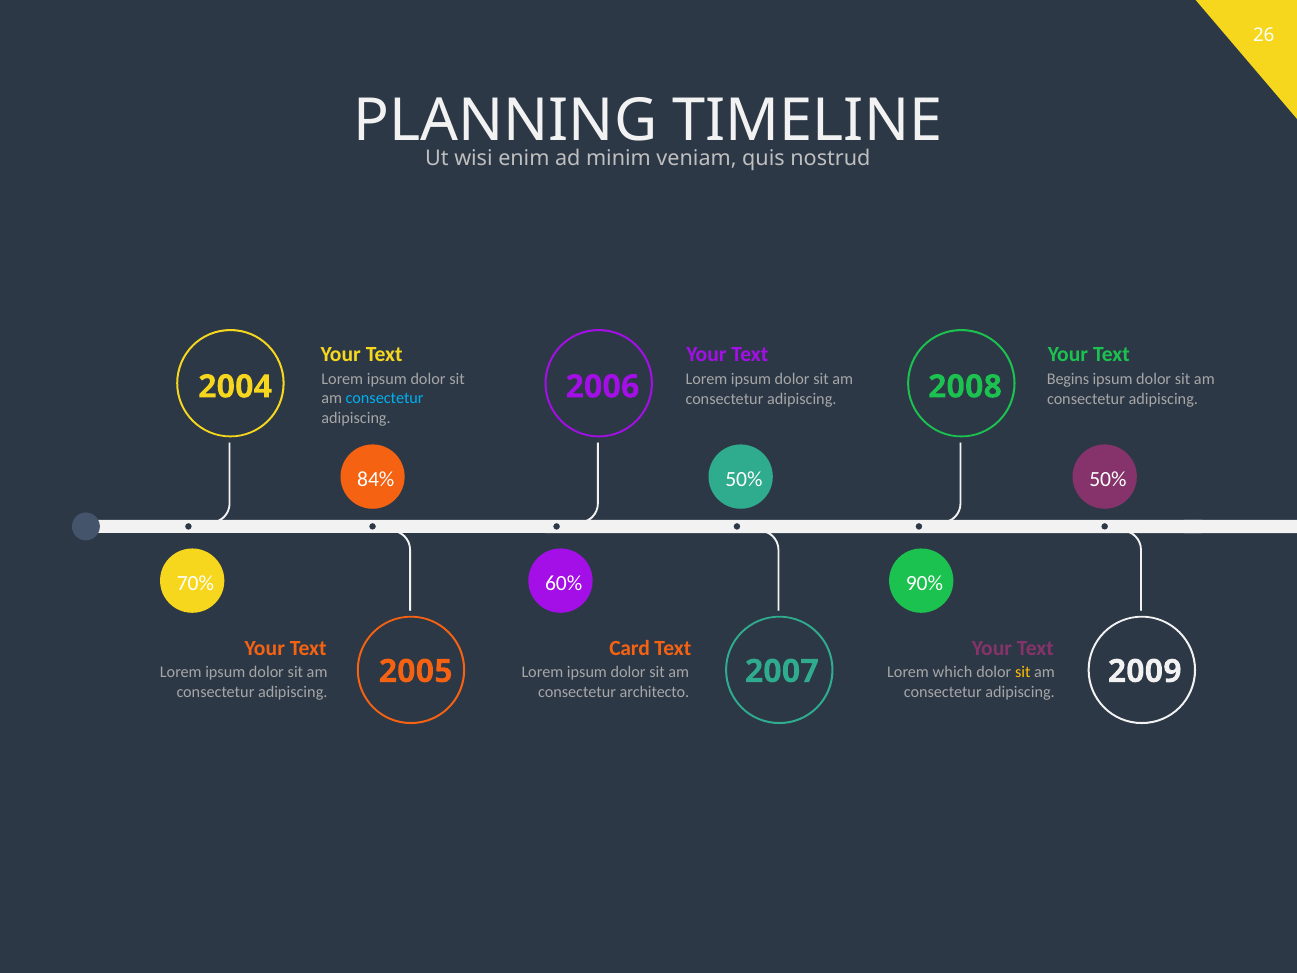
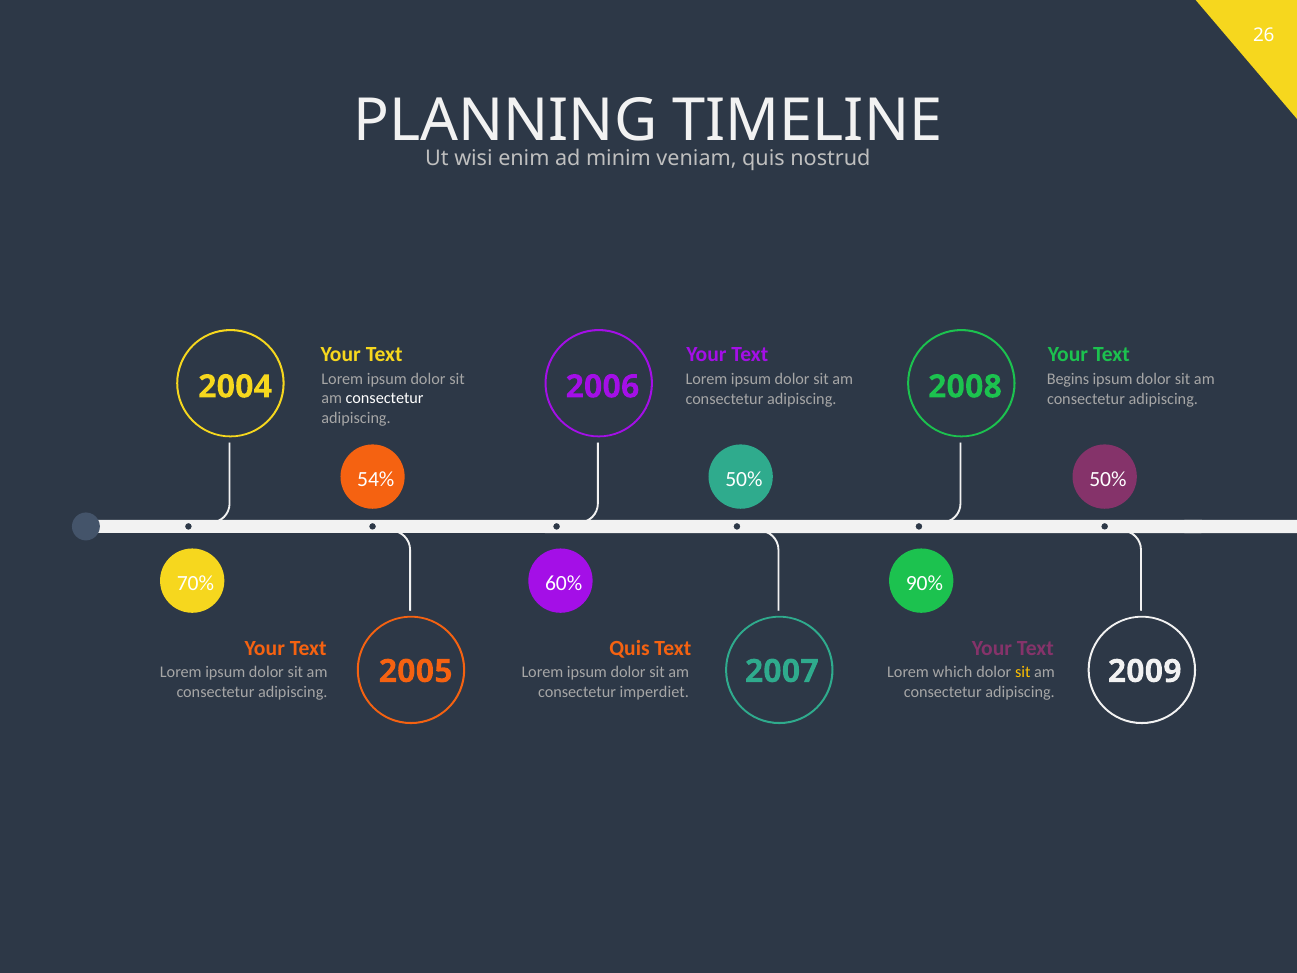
consectetur colour: light blue -> white (385, 398)
84%: 84% -> 54% (376, 479)
Card: Card -> Quis (630, 648)
architecto: architecto -> imperdiet (654, 692)
